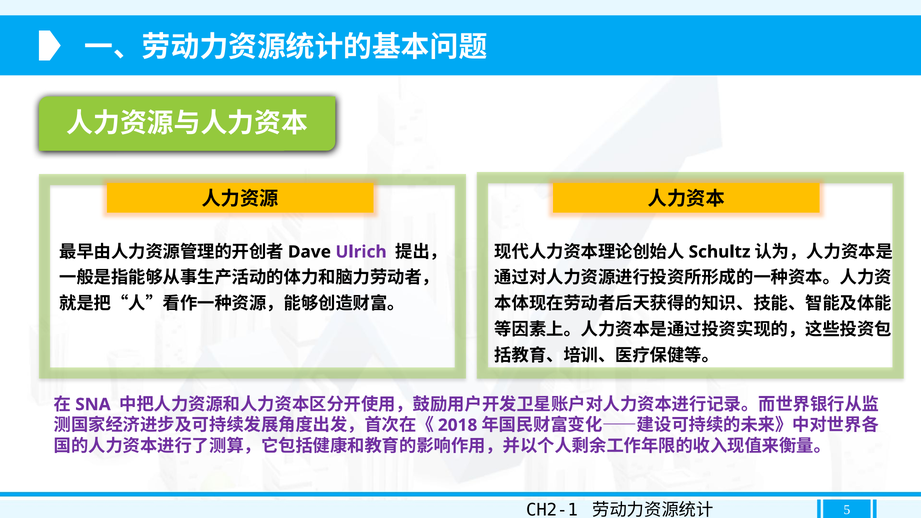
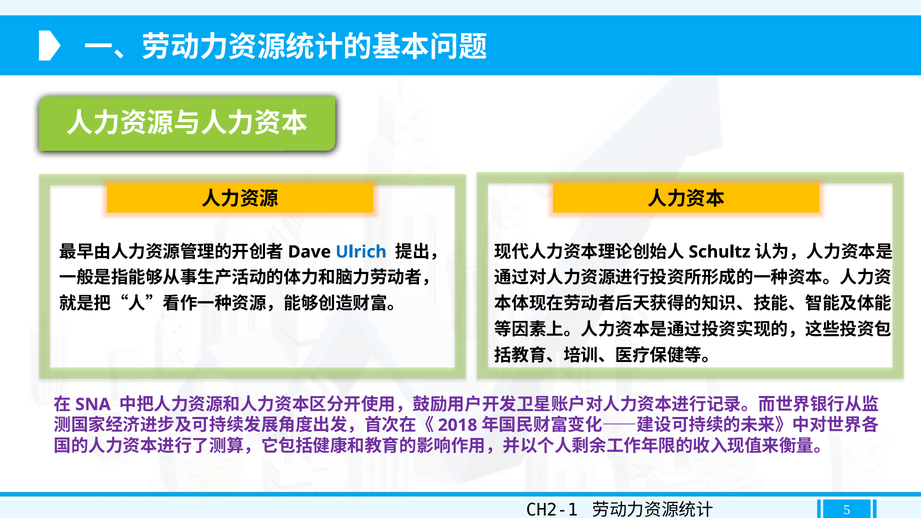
Ulrich colour: purple -> blue (361, 252)
